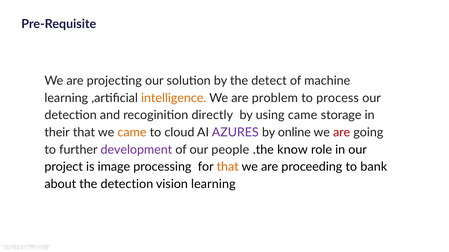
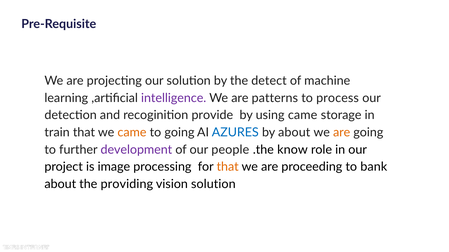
intelligence colour: orange -> purple (174, 98)
problem: problem -> patterns (275, 98)
directly: directly -> provide (212, 115)
their: their -> train (57, 133)
to cloud: cloud -> going (179, 133)
AZURES colour: purple -> blue (235, 133)
by online: online -> about (294, 133)
are colour: red -> orange (342, 133)
the detection: detection -> providing (127, 184)
vision learning: learning -> solution (213, 184)
